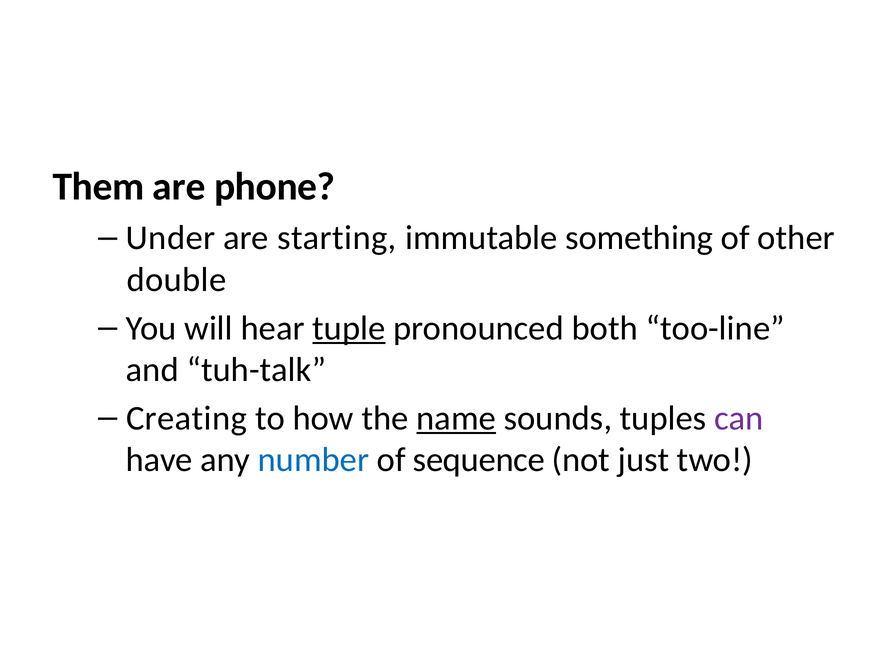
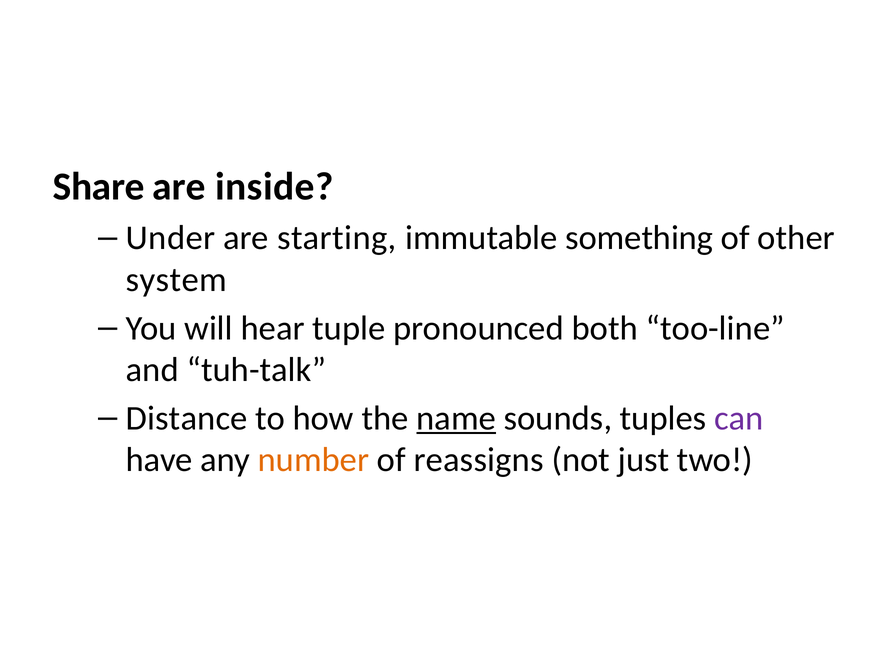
Them: Them -> Share (99, 187)
phone: phone -> inside (274, 187)
double: double -> system (176, 280)
tuple underline: present -> none (349, 328)
Creating: Creating -> Distance (187, 418)
number colour: blue -> orange (313, 460)
sequence: sequence -> reassigns (479, 460)
